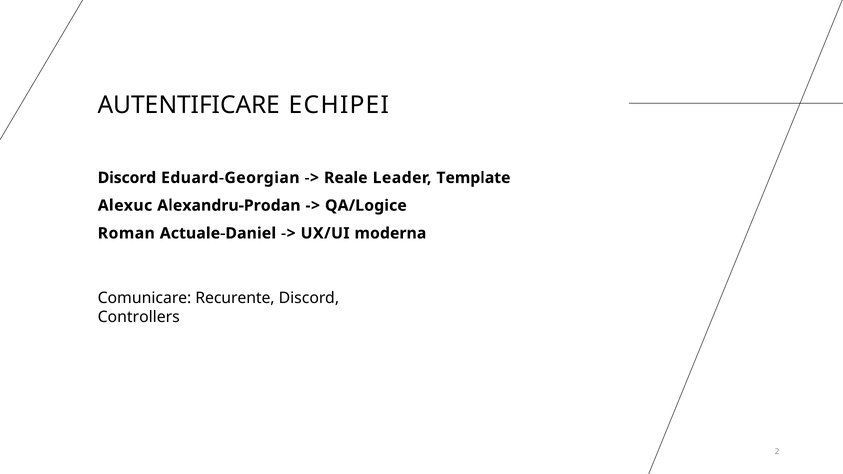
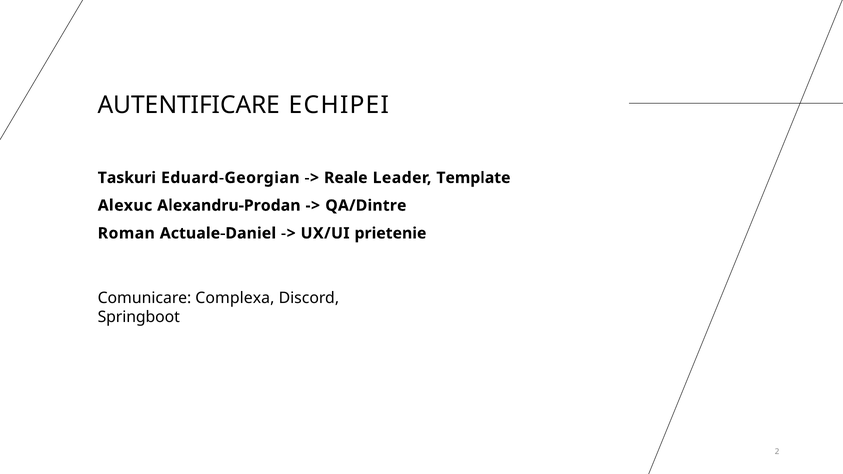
Discord: Discord -> Taskuri (127, 178)
QA/Logice: QA/Logice -> QA/Dintre (366, 206)
moderna: moderna -> prietenie (390, 233)
Recurente: Recurente -> Complexa (235, 298)
Controllers: Controllers -> Springboot (139, 317)
